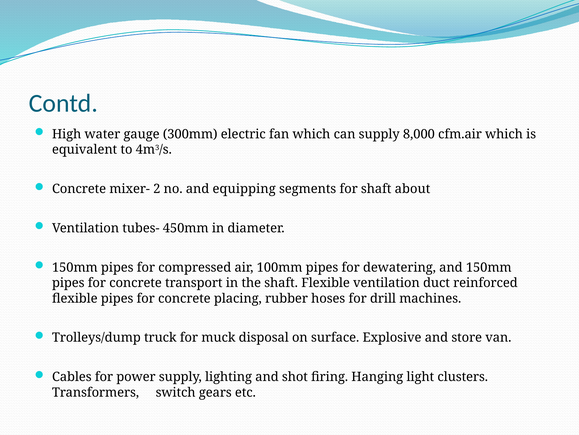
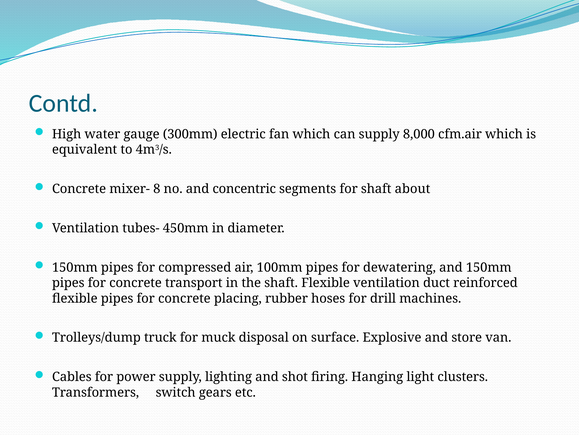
2: 2 -> 8 (157, 189)
equipping: equipping -> concentric (244, 189)
